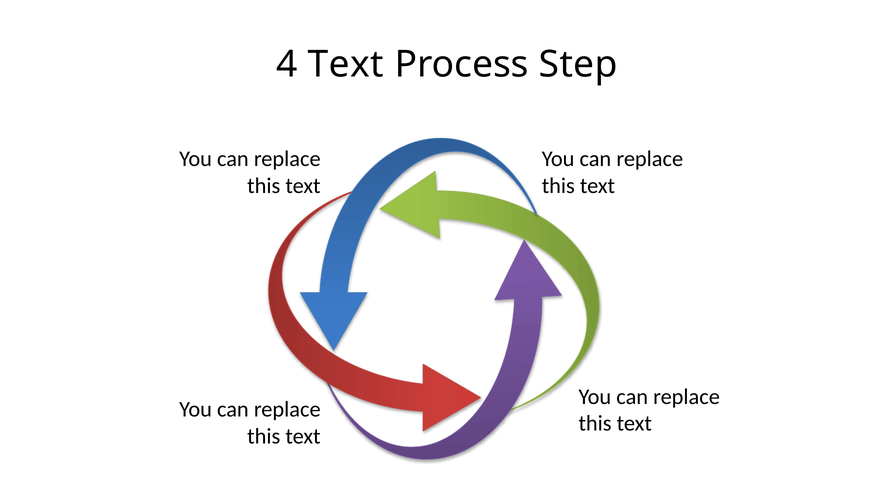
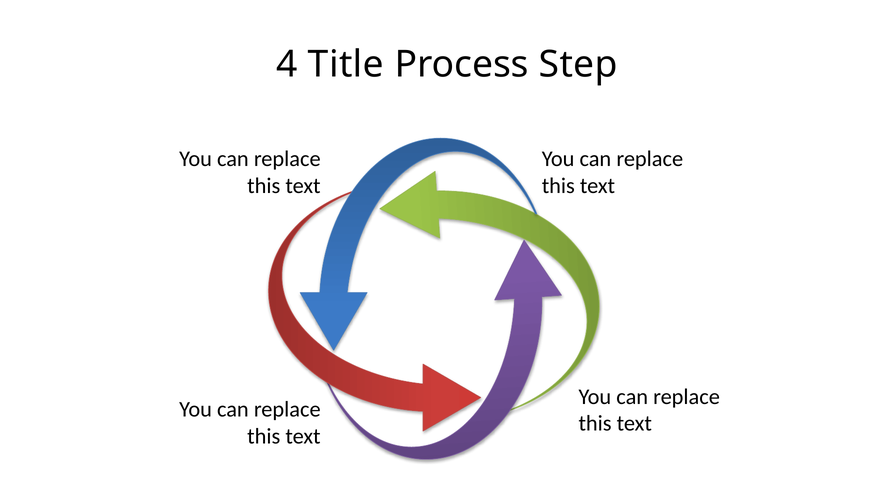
4 Text: Text -> Title (346, 65)
